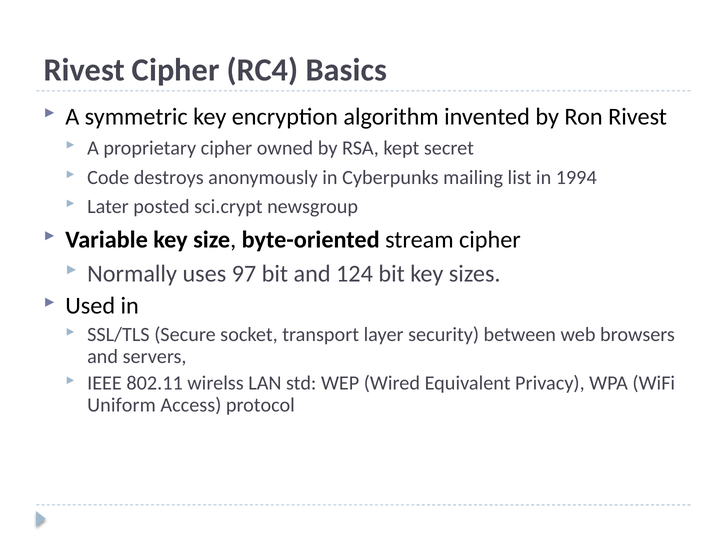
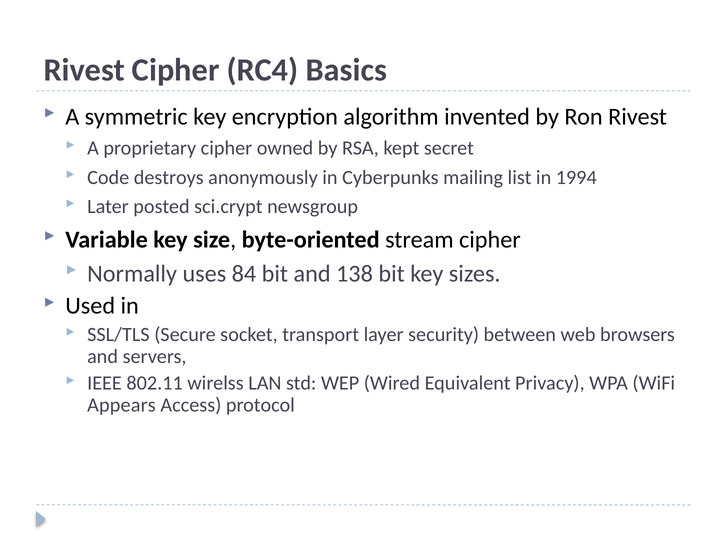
97: 97 -> 84 (244, 274)
124: 124 -> 138 (354, 274)
Uniform: Uniform -> Appears (121, 405)
